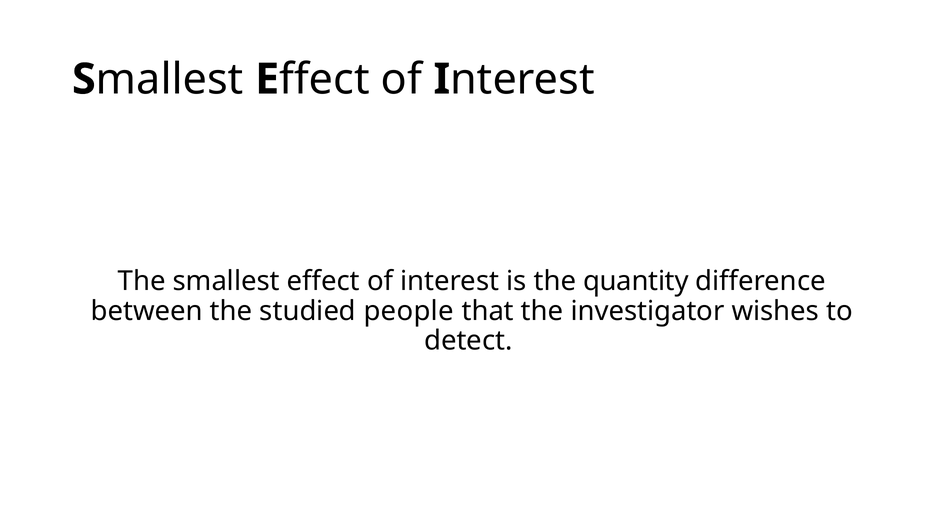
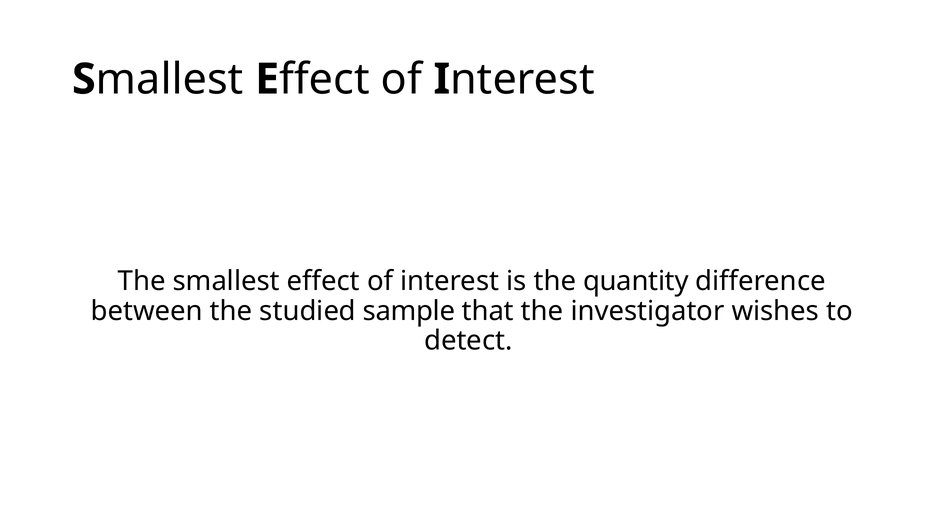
people: people -> sample (409, 311)
